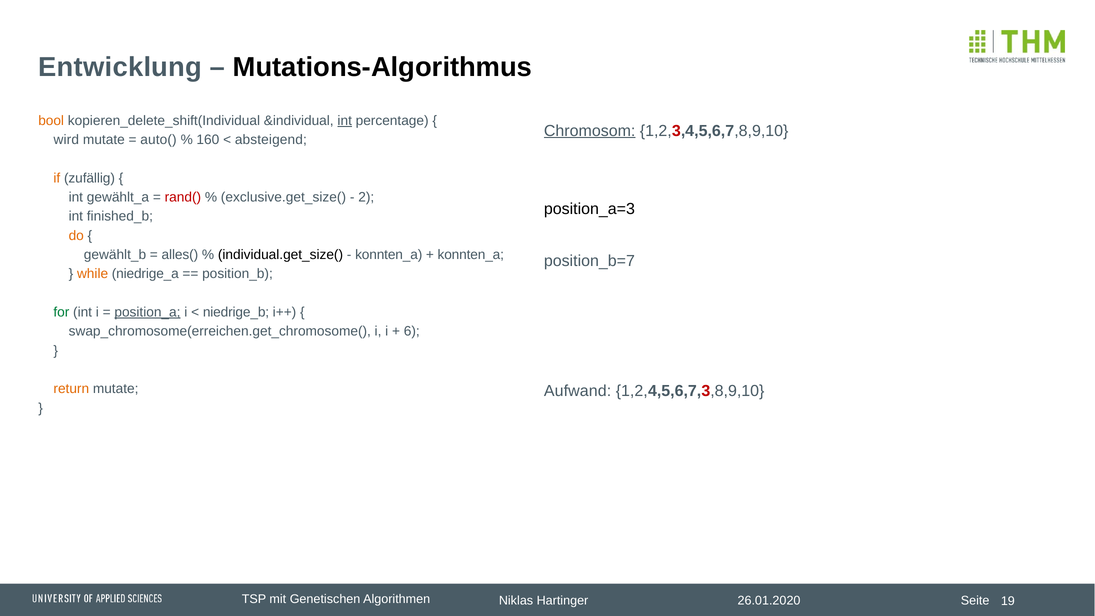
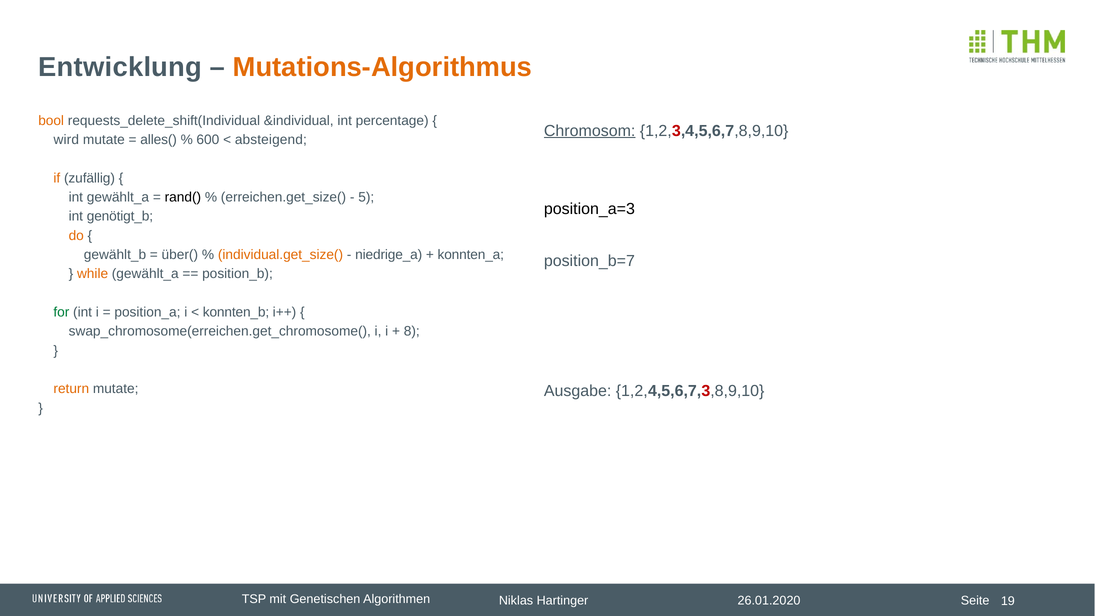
Mutations-Algorithmus colour: black -> orange (383, 67)
kopieren_delete_shift(Individual: kopieren_delete_shift(Individual -> requests_delete_shift(Individual (164, 120)
int underline: present -> none (345, 120)
auto(: auto( -> alles( (159, 140)
160: 160 -> 600 (208, 140)
rand( colour: red -> black (183, 197)
exclusive.get_size(: exclusive.get_size( -> erreichen.get_size( (284, 197)
2: 2 -> 5 (366, 197)
finished_b: finished_b -> genötigt_b (120, 216)
alles(: alles( -> über( (180, 255)
individual.get_size( colour: black -> orange (280, 255)
konnten_a: konnten_a -> niedrige_a (389, 255)
while niedrige_a: niedrige_a -> gewählt_a (145, 274)
position_a underline: present -> none (147, 312)
niedrige_b: niedrige_b -> konnten_b (236, 312)
6: 6 -> 8 (412, 331)
Aufwand: Aufwand -> Ausgabe (578, 391)
